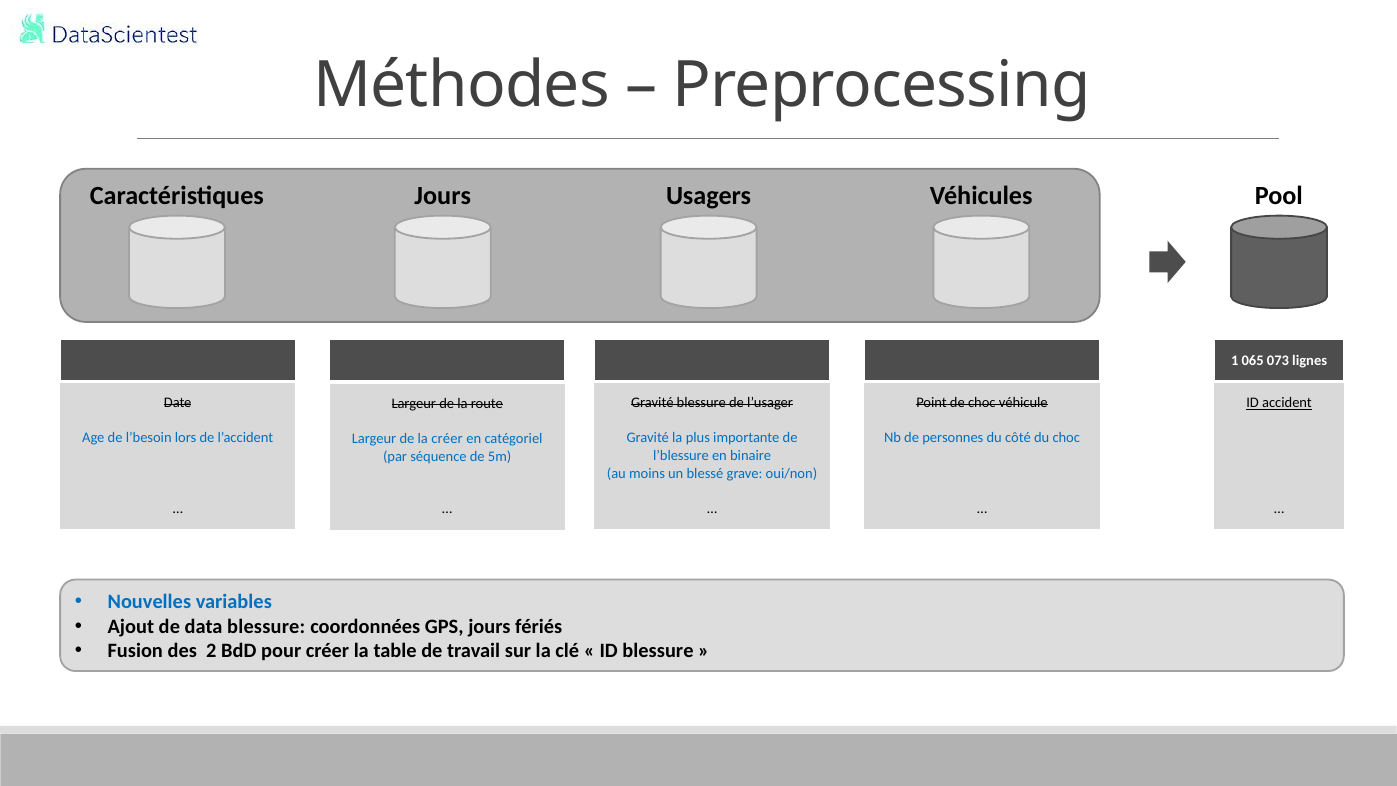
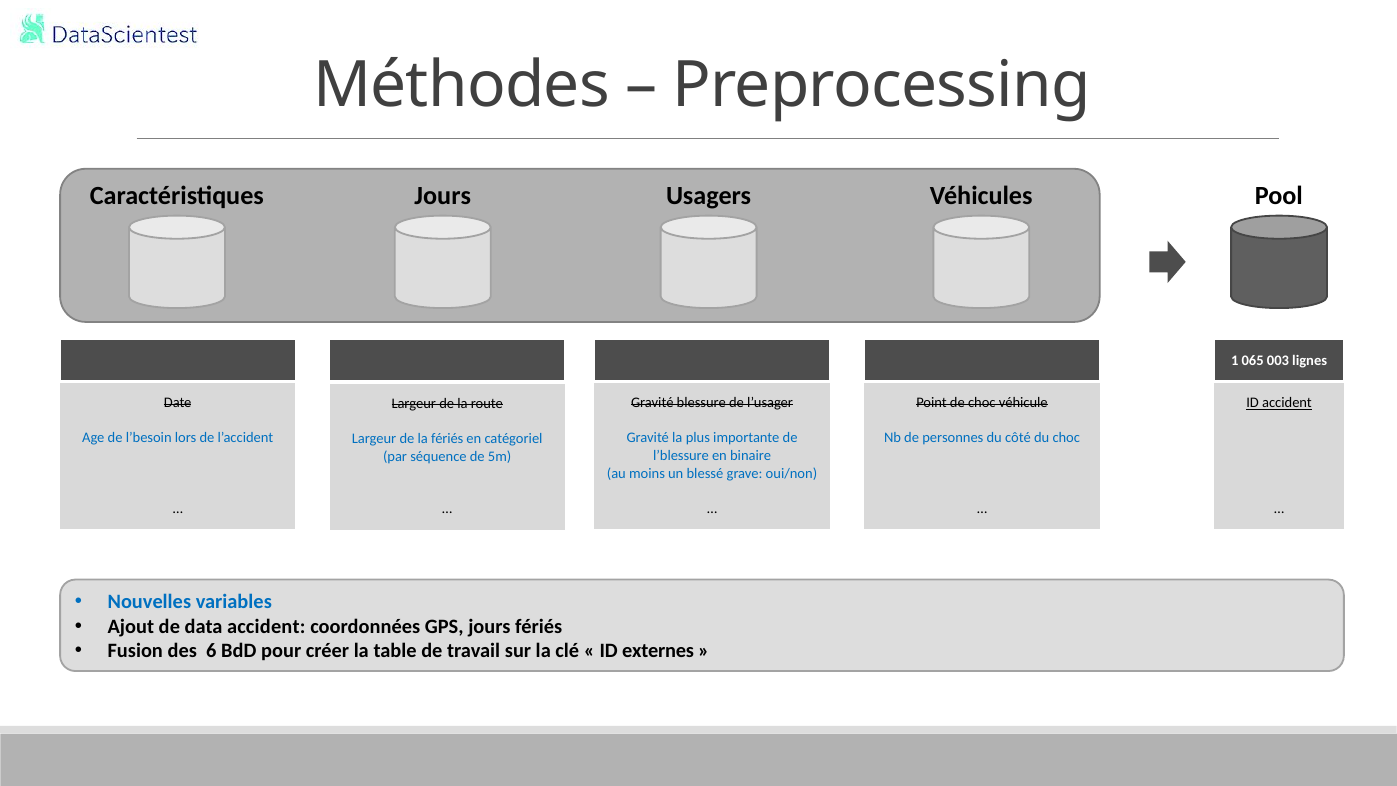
073: 073 -> 003 (1278, 360)
la créer: créer -> fériés (447, 439)
data blessure: blessure -> accident (266, 627)
2: 2 -> 6 (211, 651)
ID blessure: blessure -> externes (658, 651)
